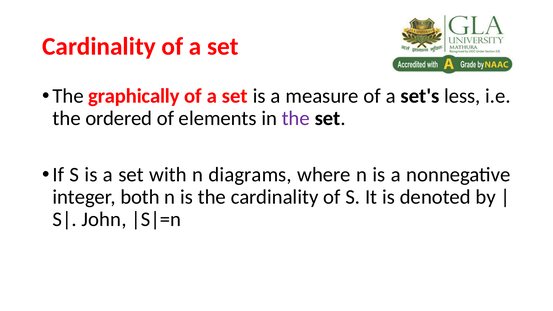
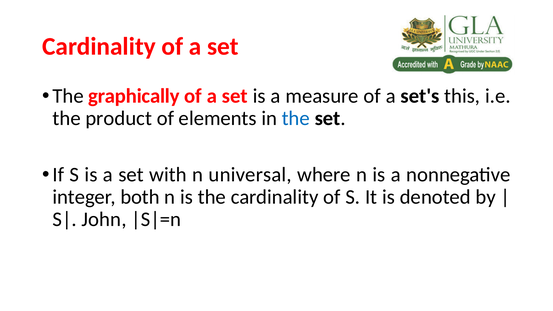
less: less -> this (462, 96)
ordered: ordered -> product (119, 118)
the colour: purple -> blue (296, 118)
diagrams: diagrams -> universal (250, 175)
